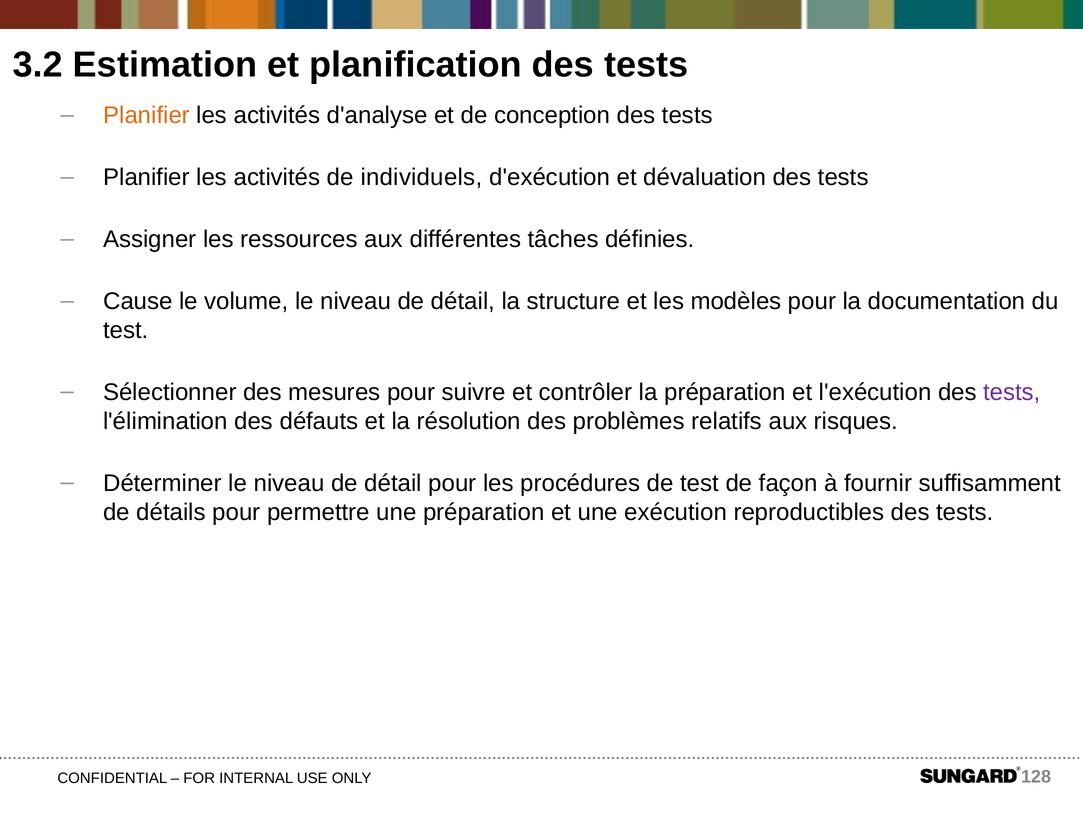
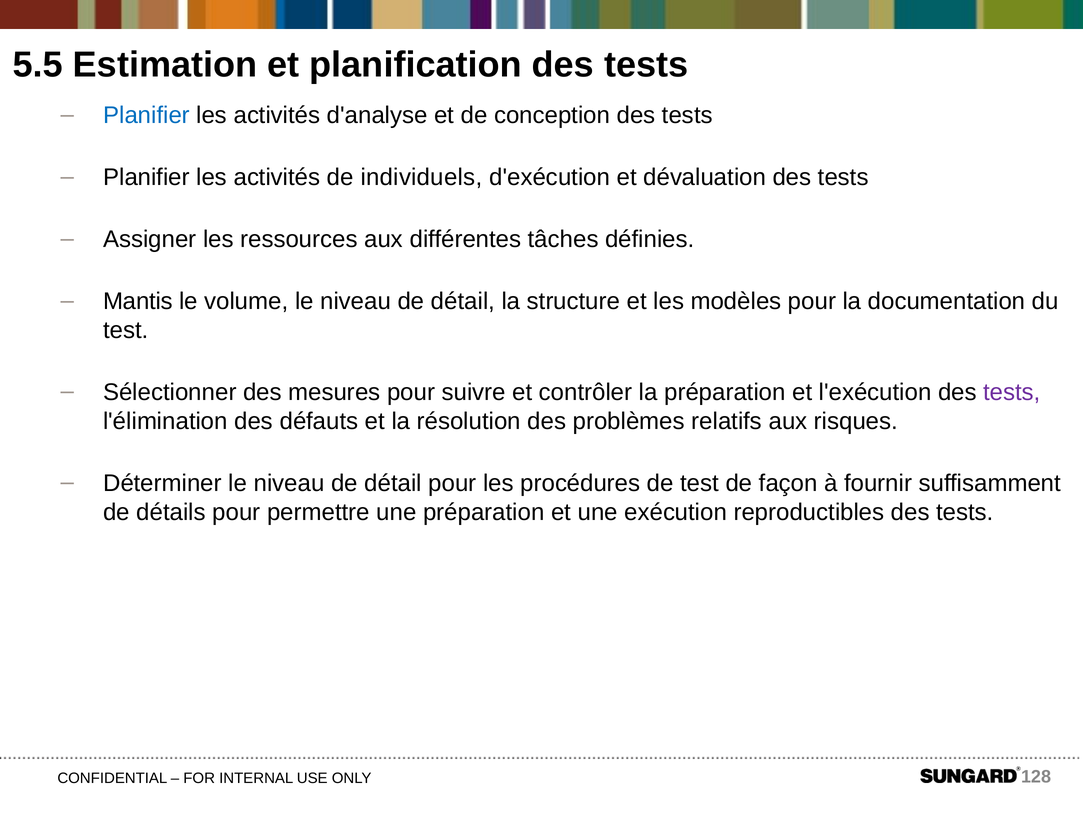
3.2: 3.2 -> 5.5 (38, 65)
Planifier colour: orange -> blue (147, 115)
Cause: Cause -> Mantis (138, 301)
